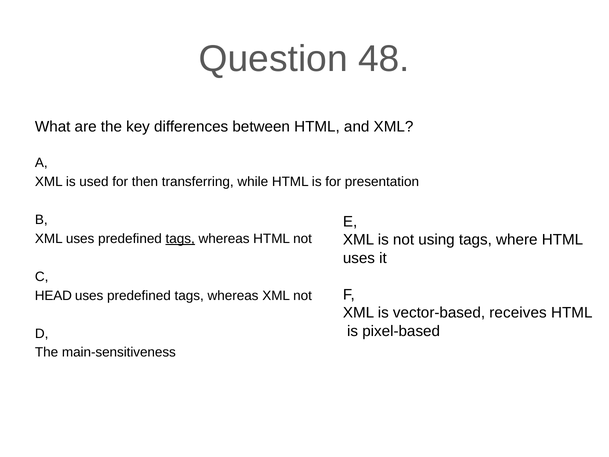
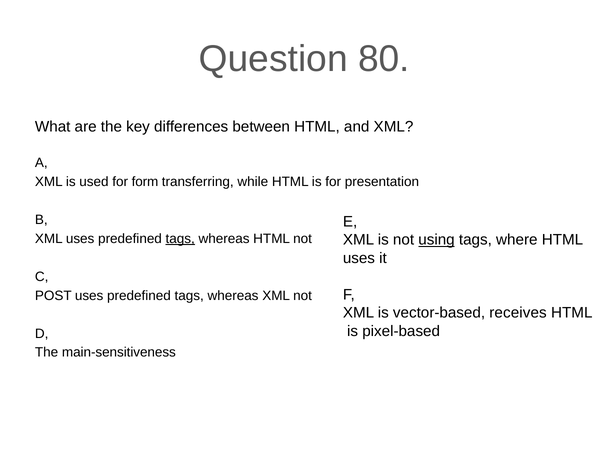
48: 48 -> 80 (384, 59)
then: then -> form (145, 182)
using underline: none -> present (437, 240)
HEAD: HEAD -> POST (53, 296)
